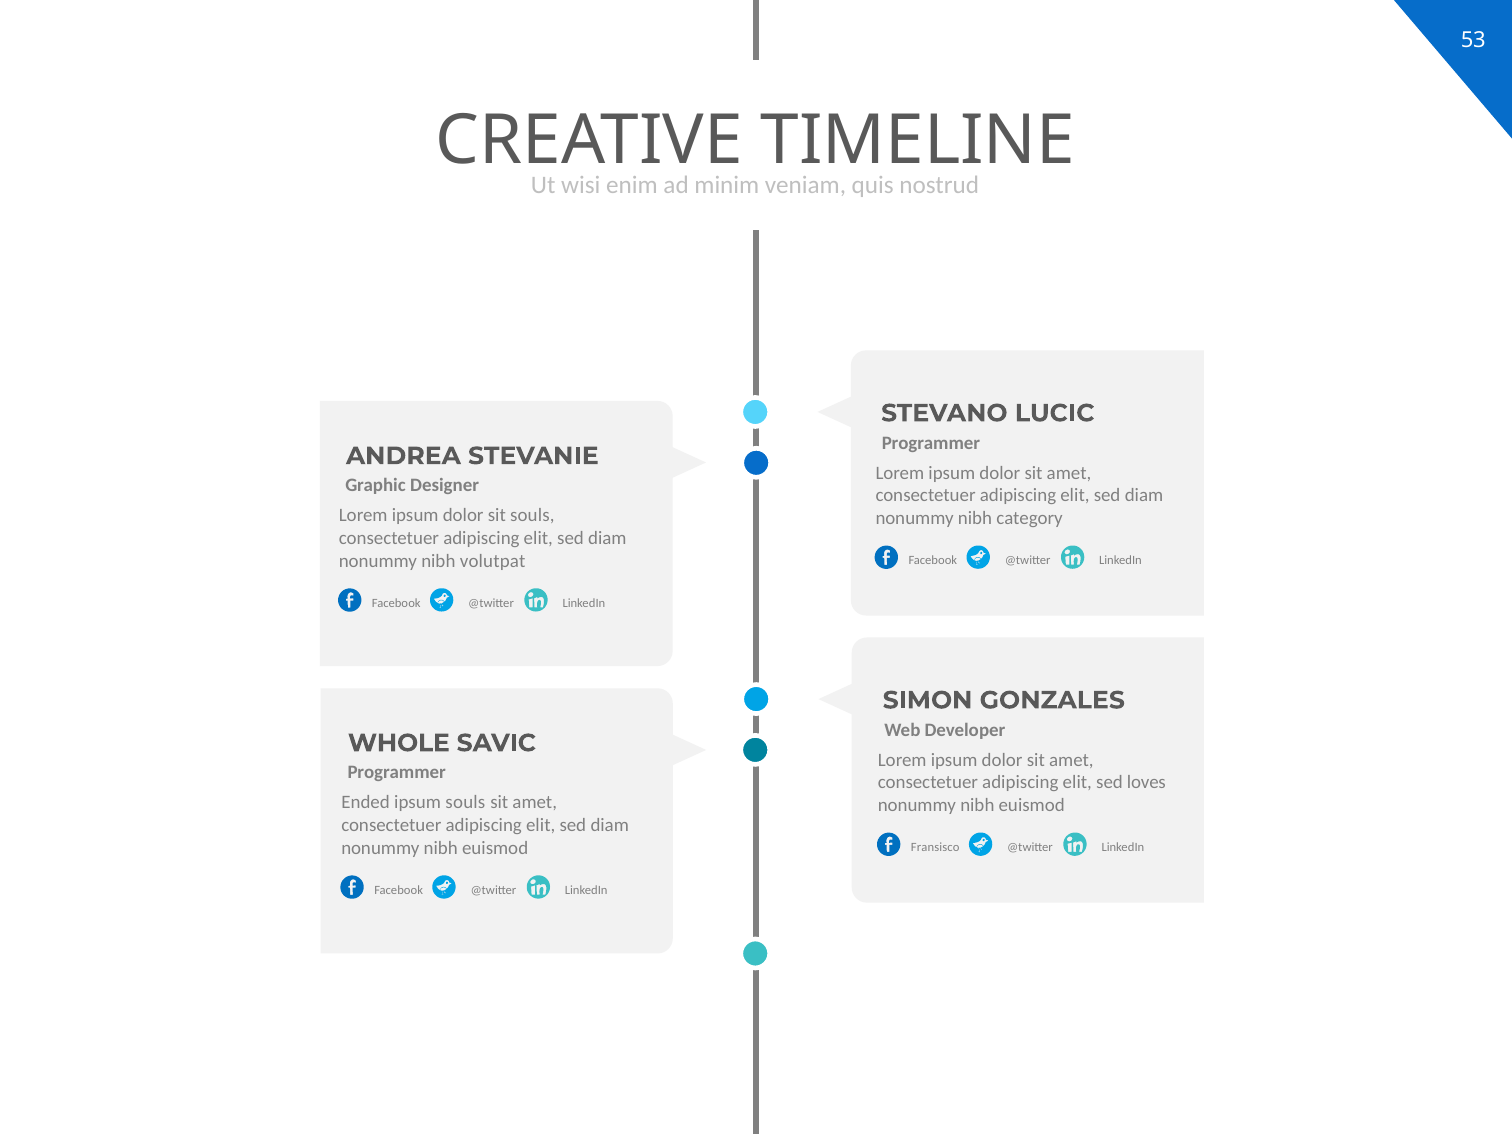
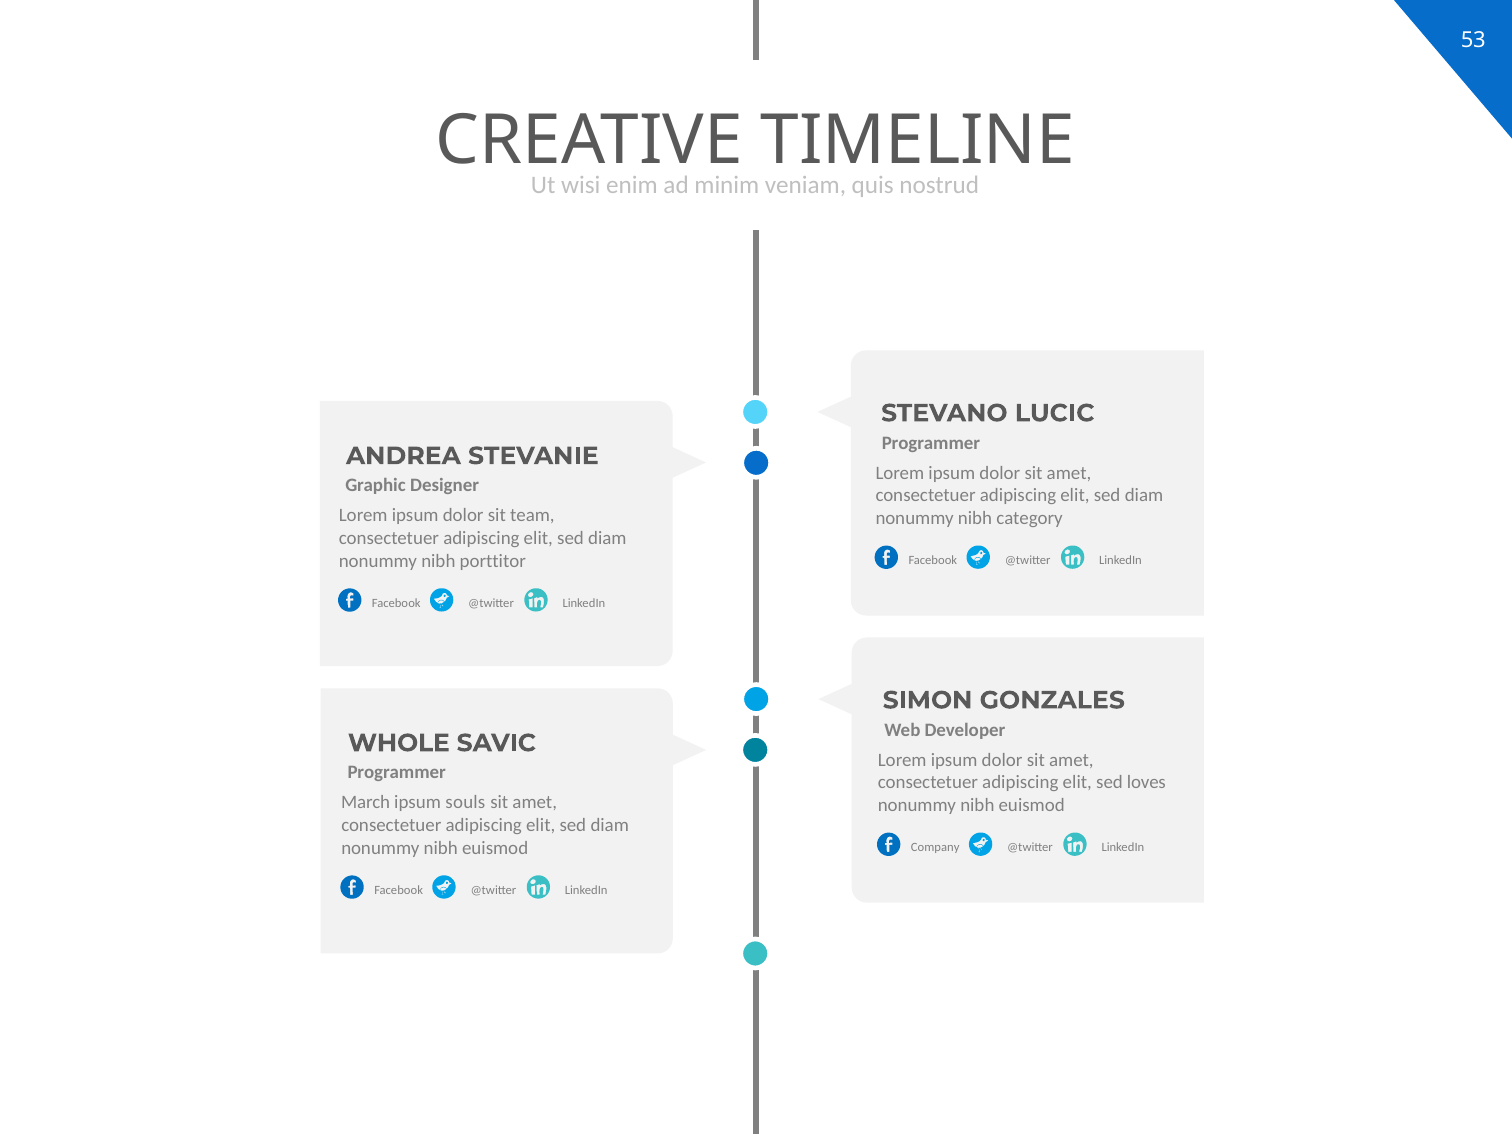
sit souls: souls -> team (532, 516)
volutpat: volutpat -> porttitor (493, 561)
Ended: Ended -> March (366, 803)
Fransisco: Fransisco -> Company (935, 847)
